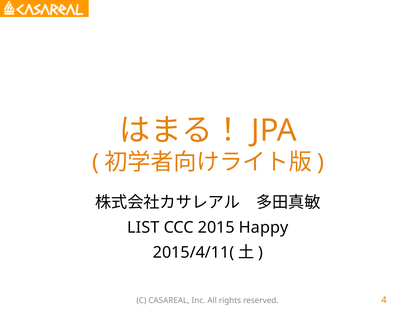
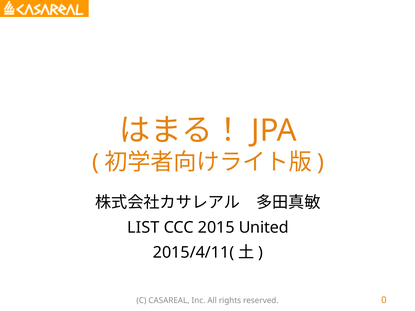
Happy: Happy -> United (264, 228)
4: 4 -> 0 (384, 300)
